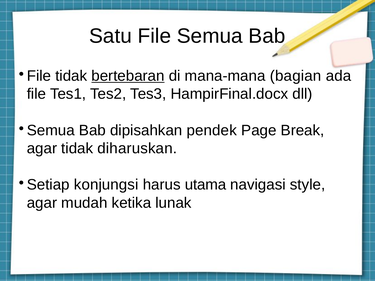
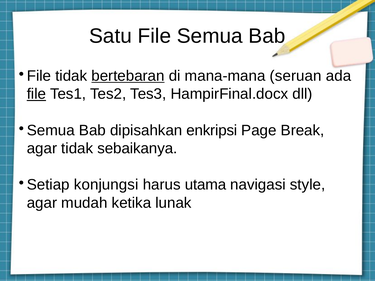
bagian: bagian -> seruan (296, 76)
file underline: none -> present (36, 94)
pendek: pendek -> enkripsi (212, 130)
diharuskan: diharuskan -> sebaikanya (137, 149)
